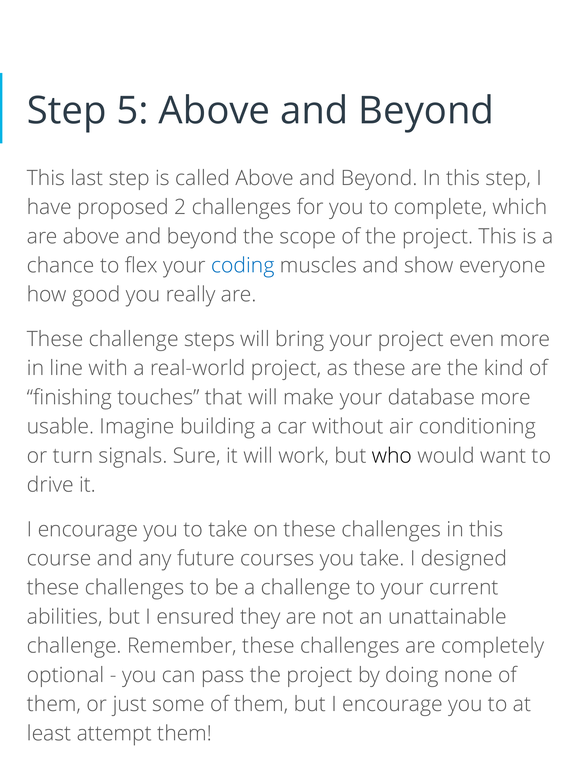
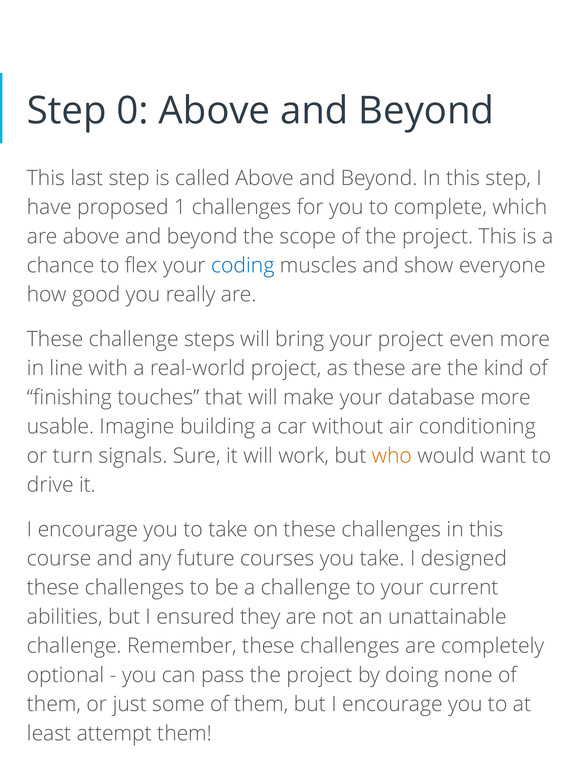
5: 5 -> 0 (133, 111)
2: 2 -> 1 (180, 207)
who colour: black -> orange (392, 456)
